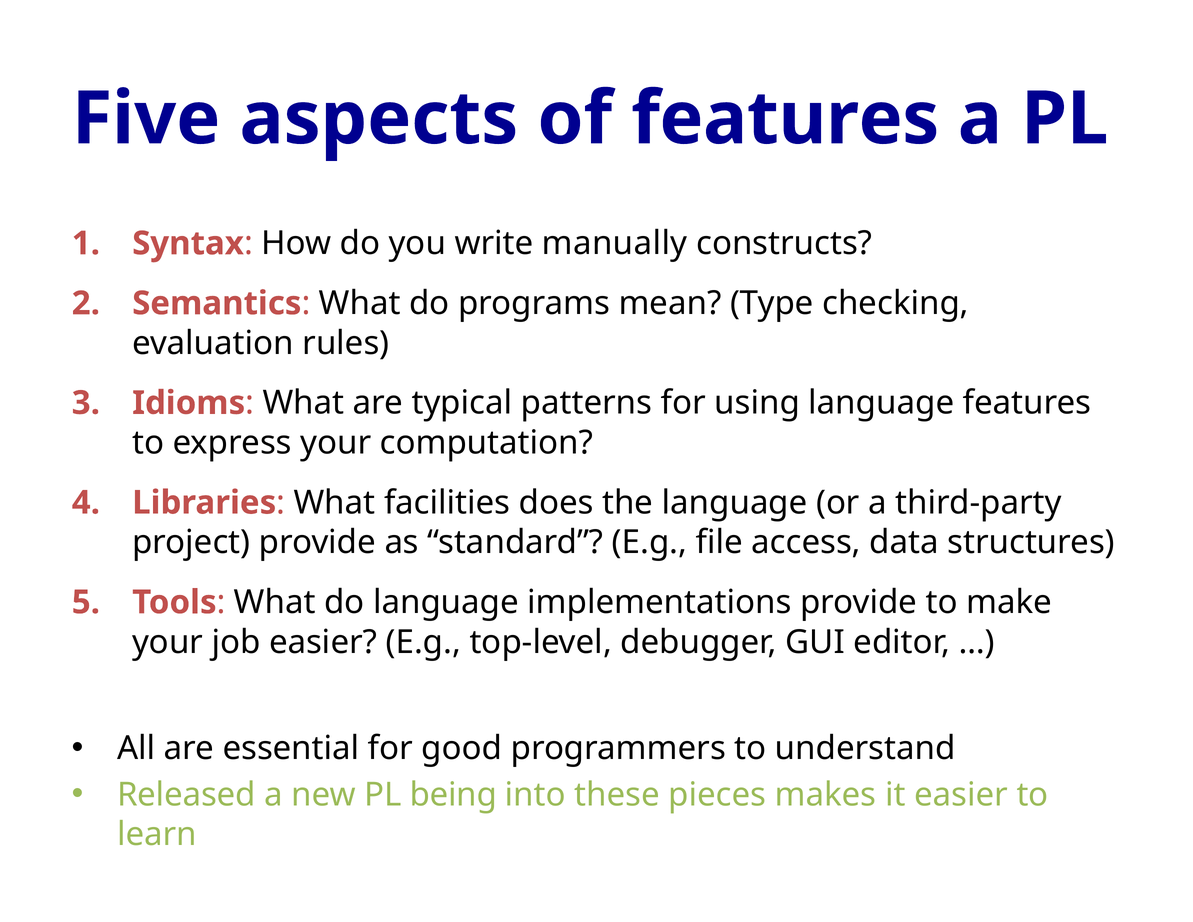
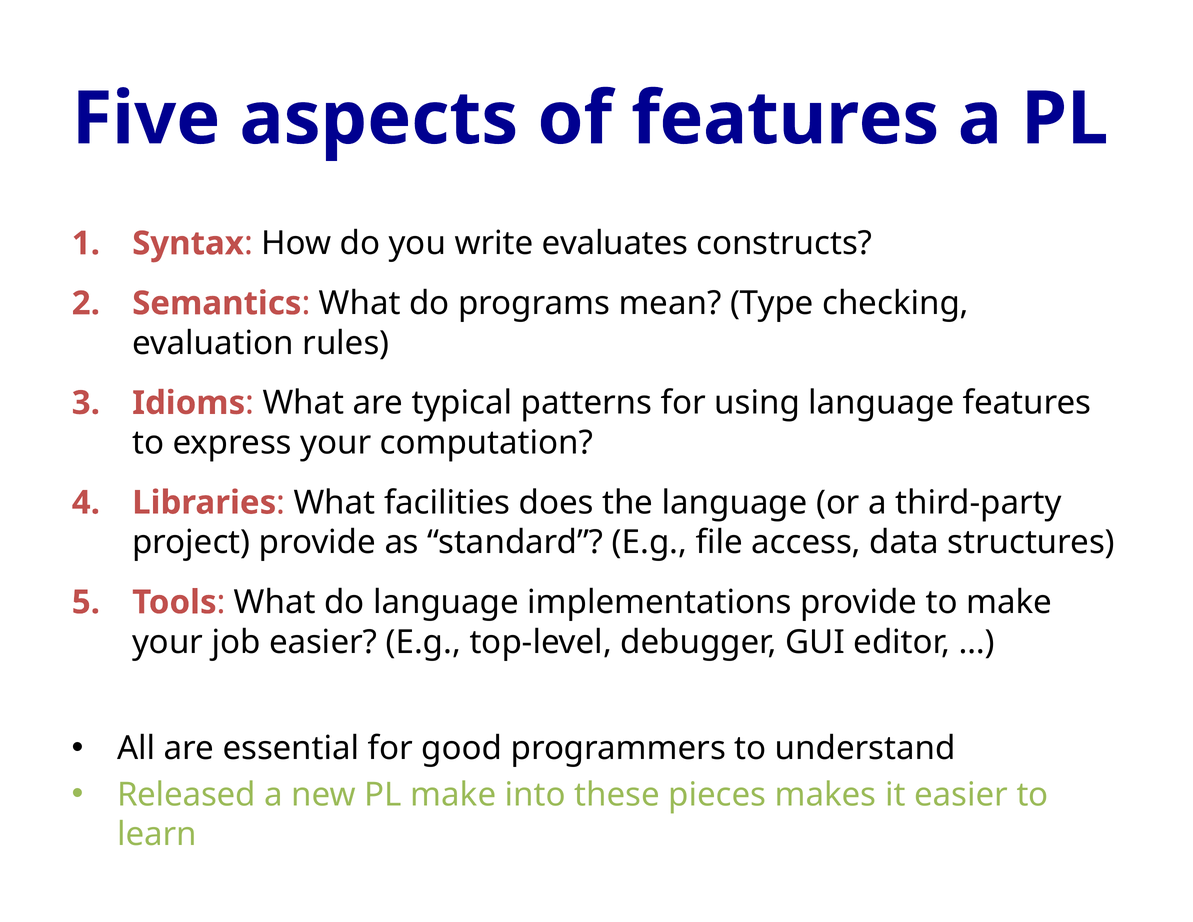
manually: manually -> evaluates (615, 243)
PL being: being -> make (453, 795)
